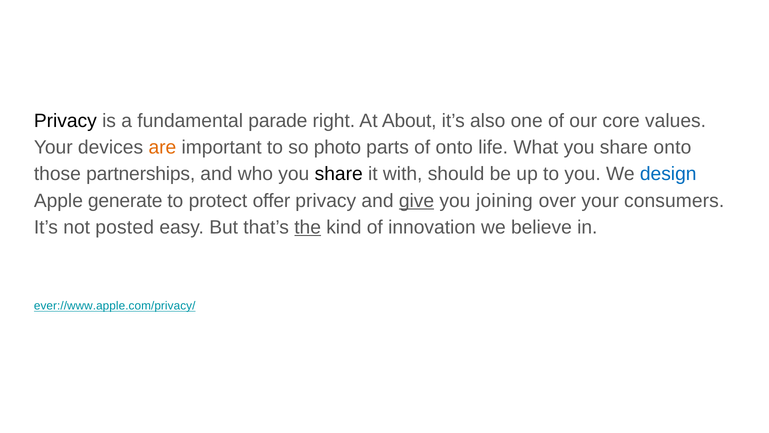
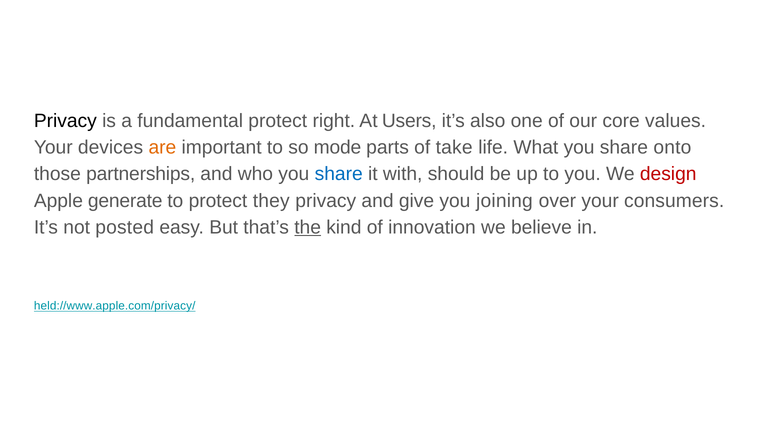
fundamental parade: parade -> protect (278, 121)
About: About -> Users (409, 121)
photo: photo -> mode (337, 147)
of onto: onto -> take (454, 147)
share colour: black -> blue (339, 174)
design colour: blue -> red (668, 174)
offer: offer -> they (271, 200)
give underline: present -> none (417, 200)
ever://www.apple.com/privacy/: ever://www.apple.com/privacy/ -> held://www.apple.com/privacy/ (115, 306)
